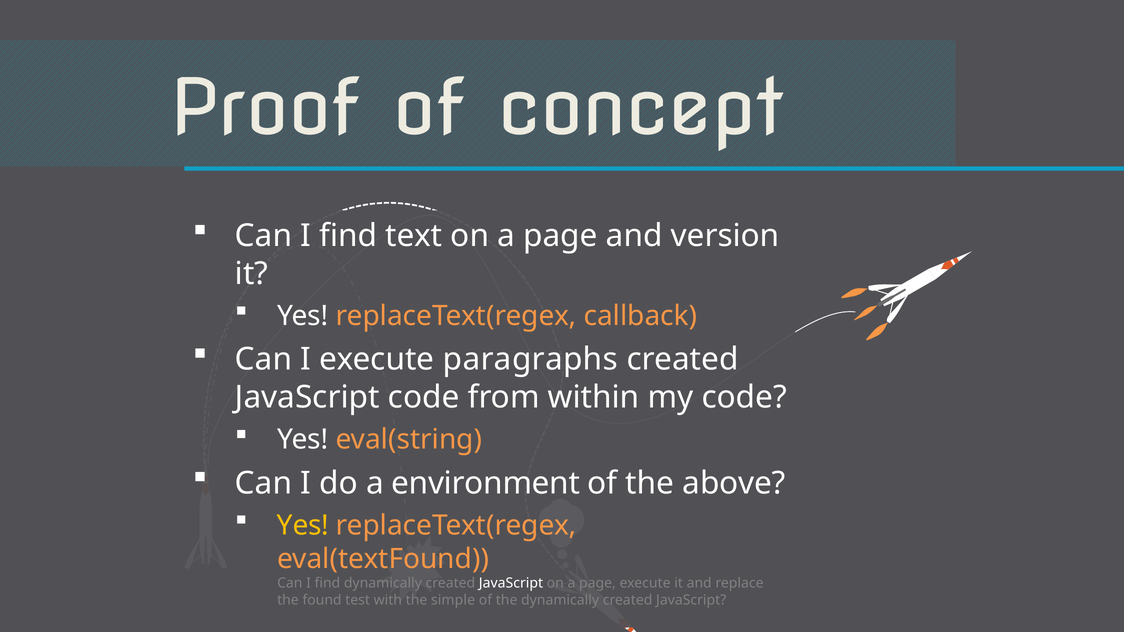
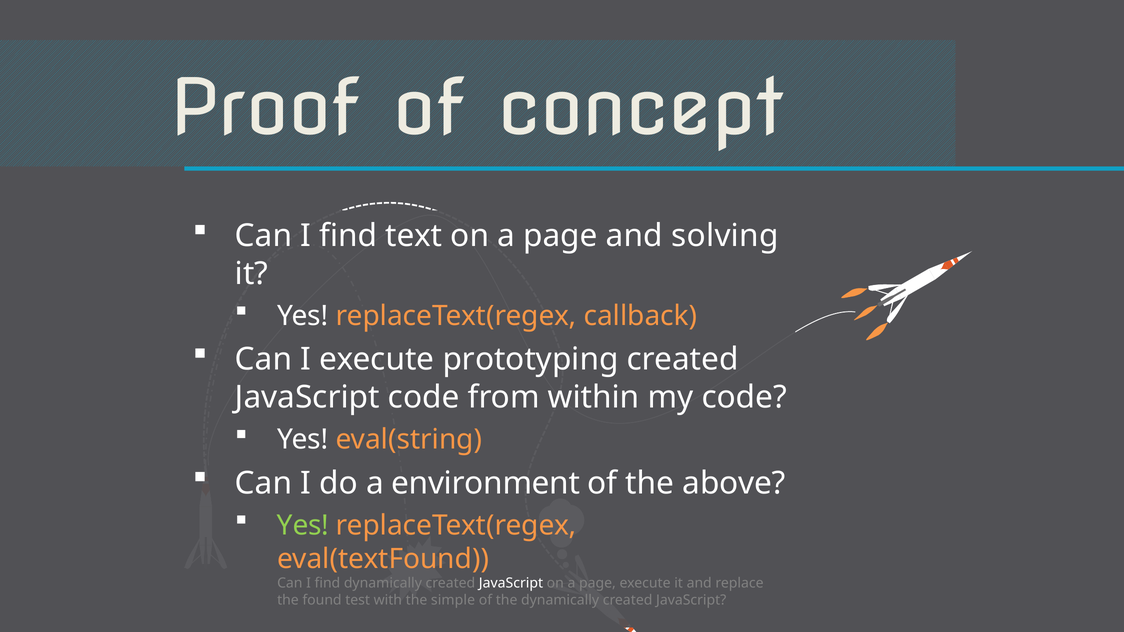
version: version -> solving (725, 236)
paragraphs: paragraphs -> prototyping (531, 360)
Yes colour: yellow -> light green (303, 525)
